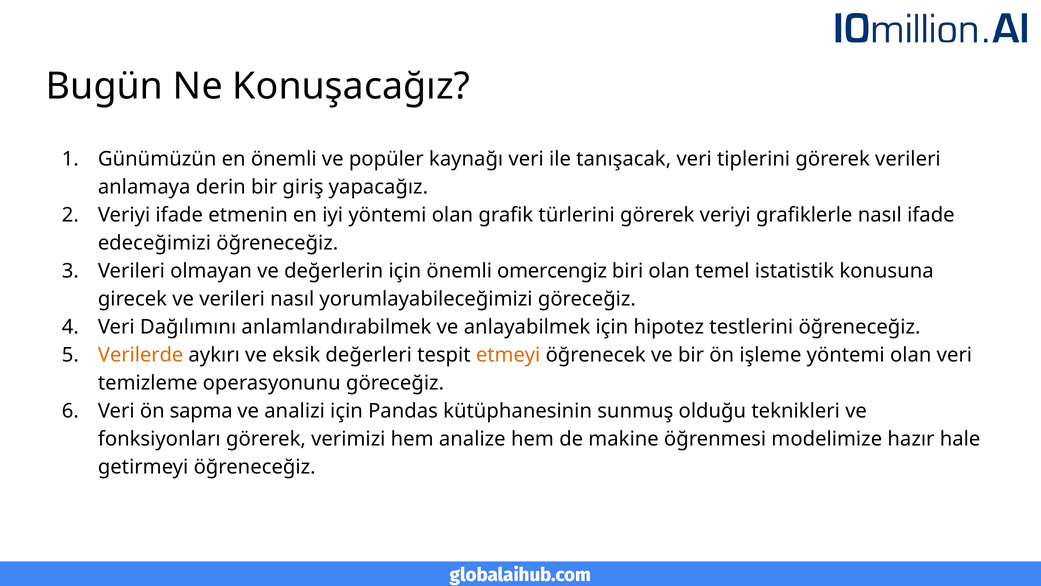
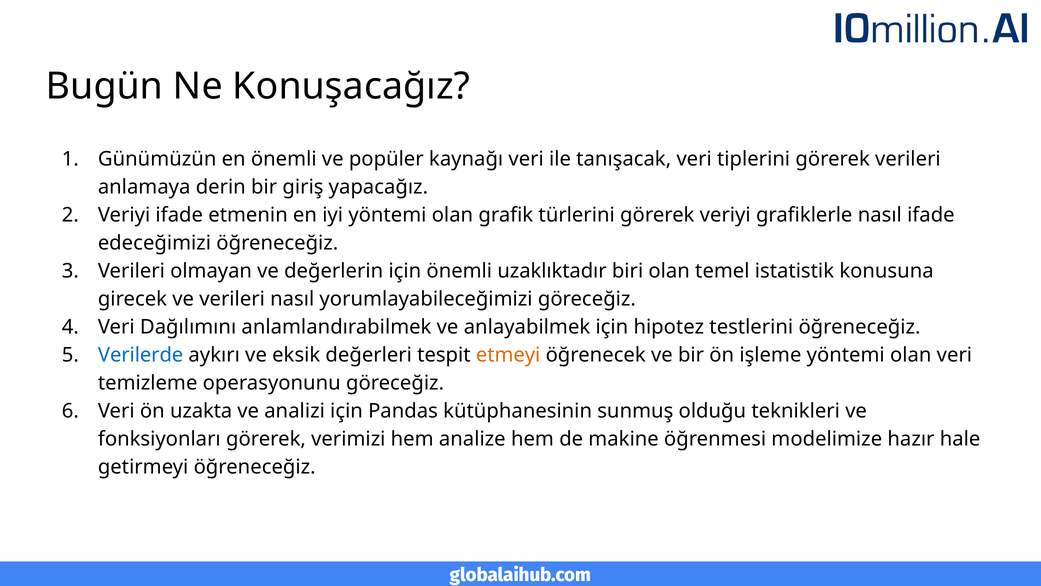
omercengiz: omercengiz -> uzaklıktadır (552, 271)
Verilerde colour: orange -> blue (141, 355)
sapma: sapma -> uzakta (201, 411)
